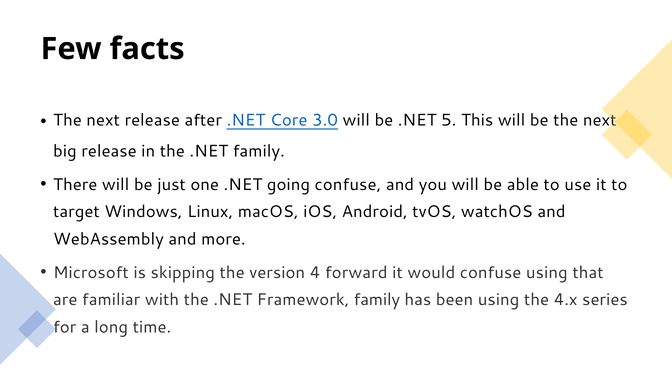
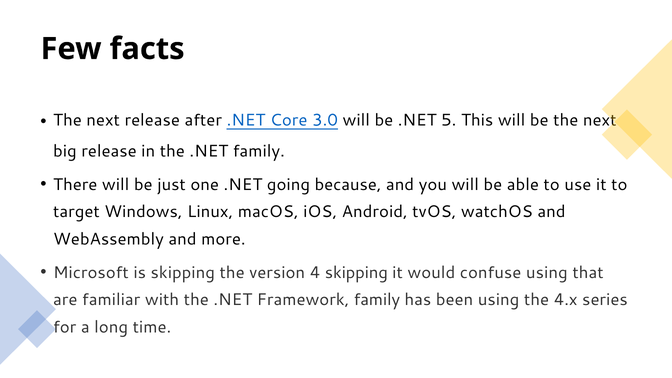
going confuse: confuse -> because (348, 185)
4 forward: forward -> skipping (356, 273)
